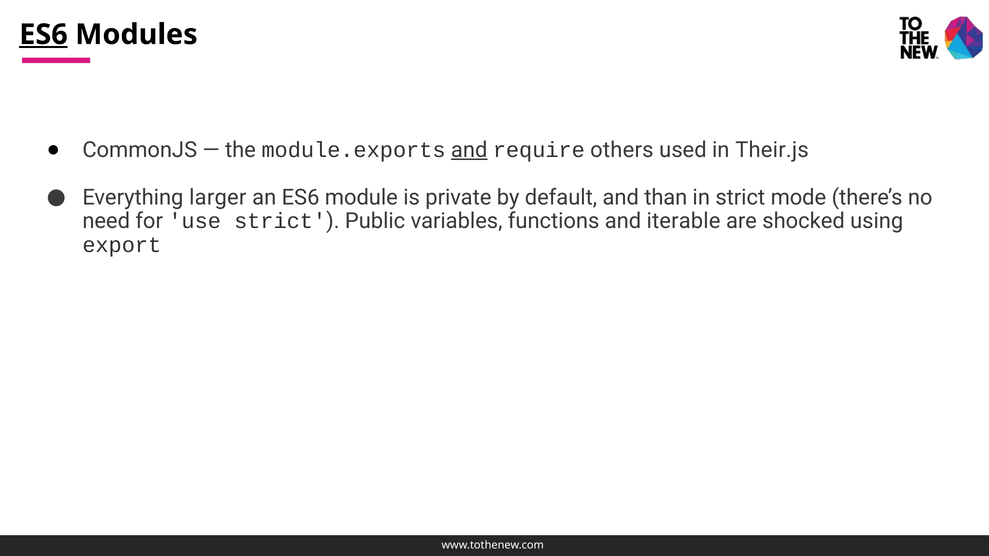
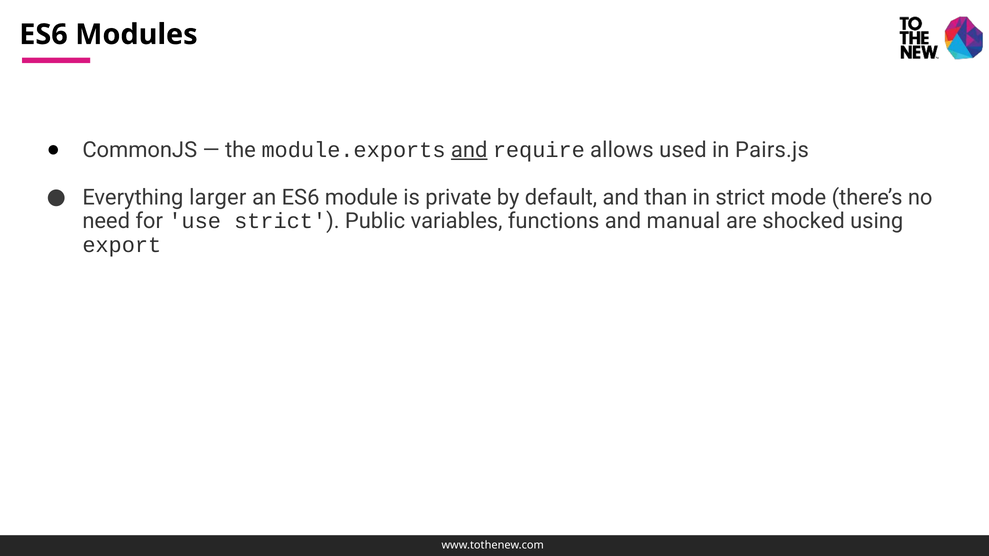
ES6 underline: present -> none (43, 35)
others: others -> allows (622, 150)
Their.js: Their.js -> Pairs.js (772, 150)
iterable: iterable -> manual (683, 221)
